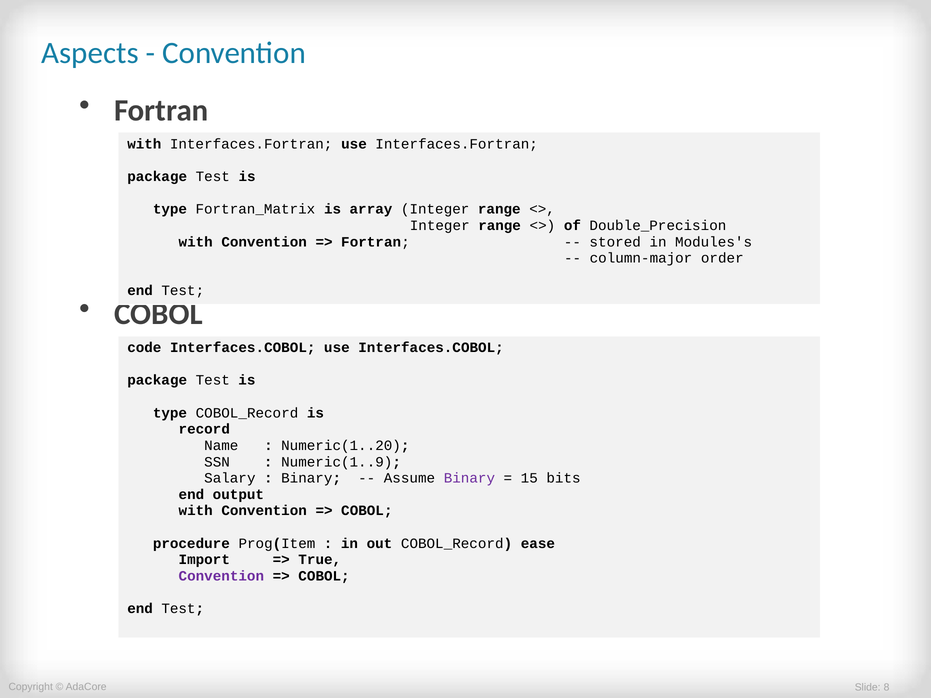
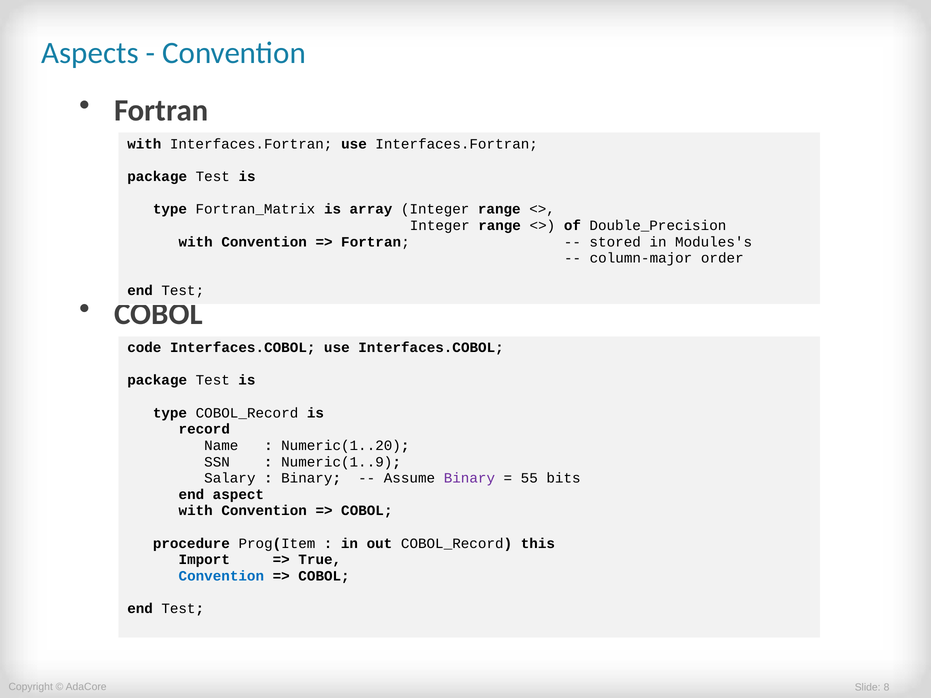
15: 15 -> 55 (529, 478)
output: output -> aspect (238, 495)
ease: ease -> this (538, 544)
Convention colour: purple -> blue (221, 576)
